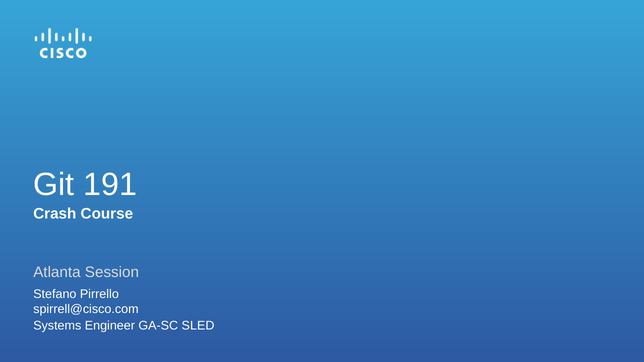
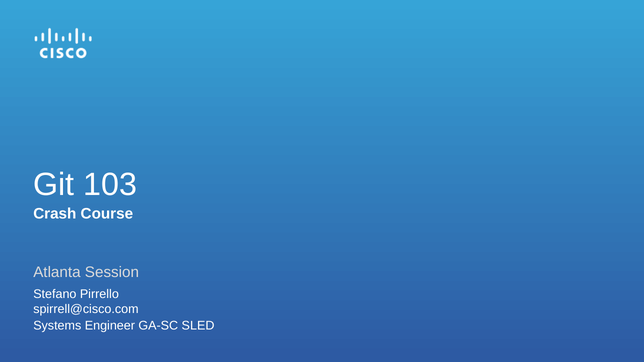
191: 191 -> 103 (110, 185)
